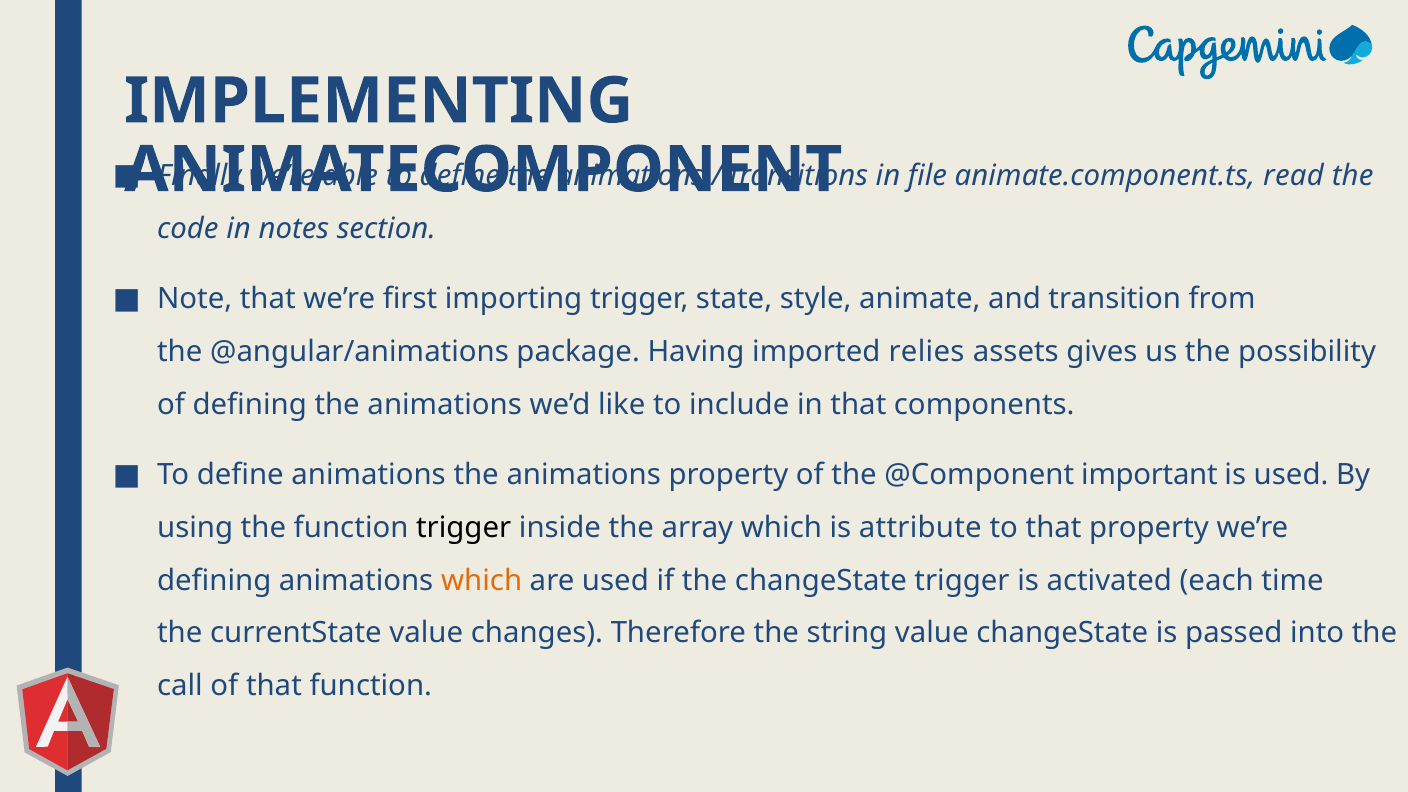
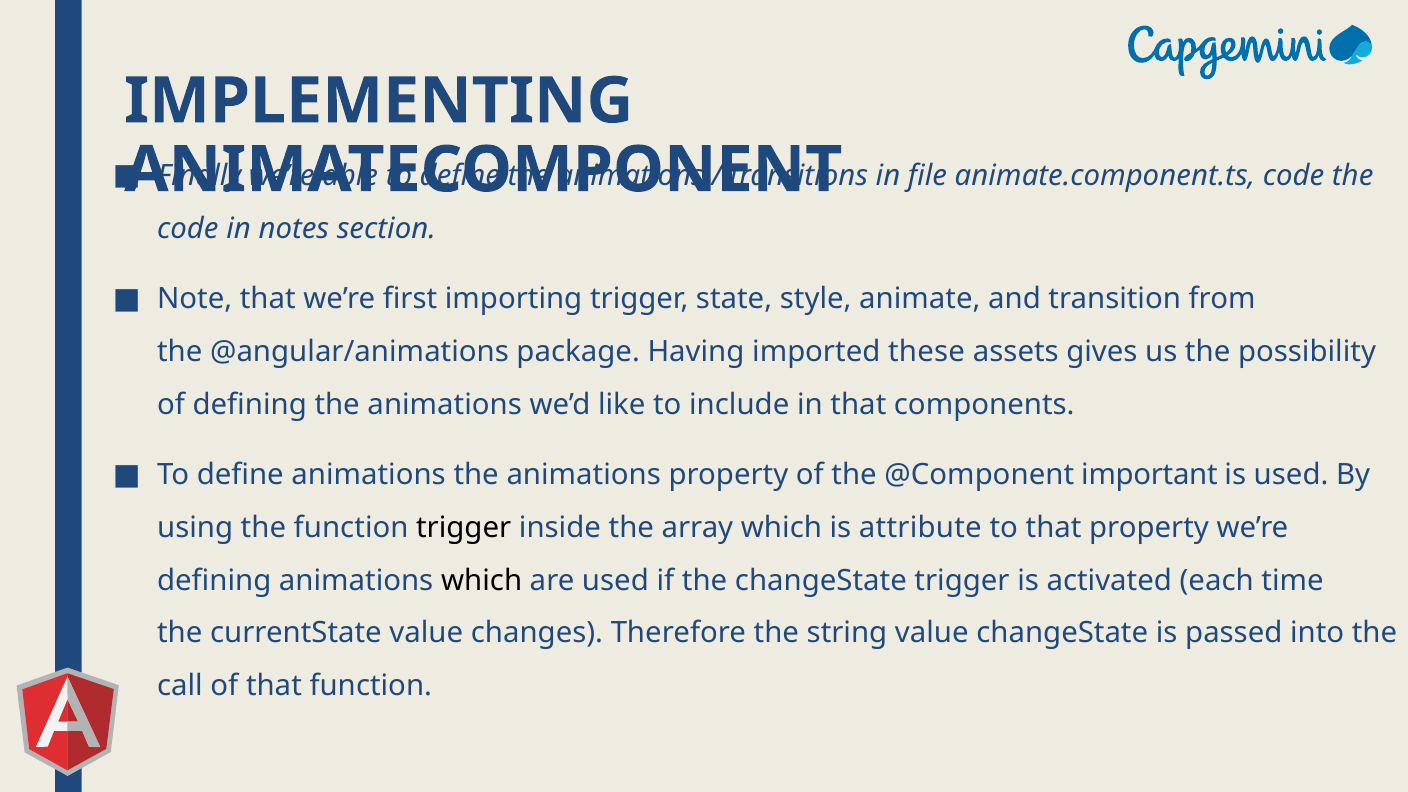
animate.component.ts read: read -> code (1294, 176)
relies: relies -> these (926, 352)
which colour: orange -> black (482, 580)
